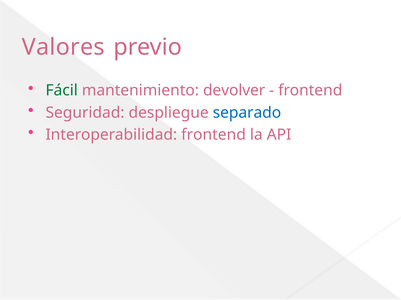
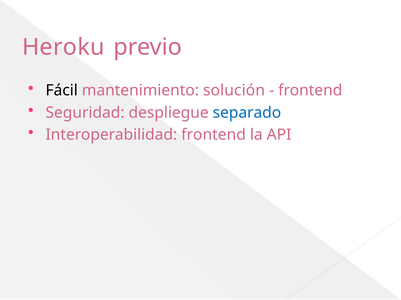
Valores: Valores -> Heroku (63, 47)
Fácil colour: green -> black (62, 91)
devolver: devolver -> solución (234, 91)
